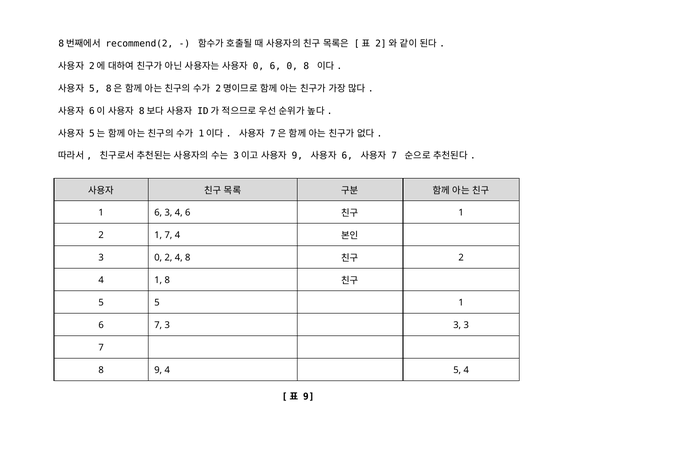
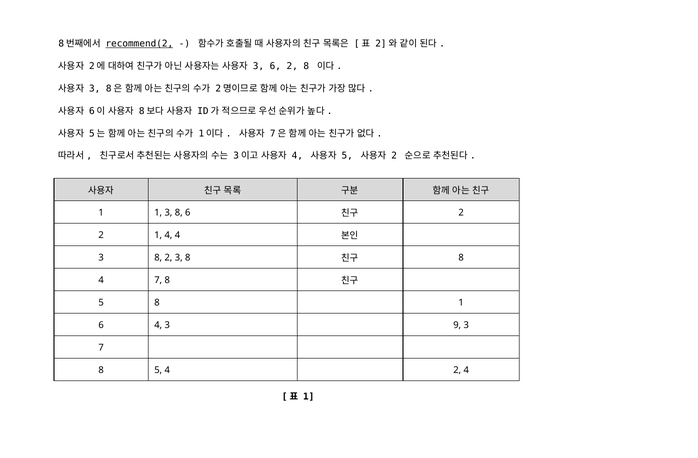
recommend(2 underline: none -> present (139, 44)
0: 0 -> 3 (258, 66)
6 0: 0 -> 2 (292, 66)
5: 5 -> 3 (95, 89)
9: 9 -> 4 (297, 156)
6: 6 -> 5 (347, 156)
7: 7 -> 2 (394, 156)
6: 6 -> 1 (158, 213)
4: 4 -> 8 (179, 213)
1: 1 -> 2 (461, 213)
1 7: 7 -> 4 (168, 235)
0: 0 -> 8 (158, 258)
4: 4 -> 3 (179, 258)
2: 2 -> 8 (461, 258)
4 1: 1 -> 7 (158, 280)
5 5: 5 -> 8 (157, 303)
6 7: 7 -> 4 (158, 325)
3: 3 -> 9 (457, 325)
8 9: 9 -> 5 (158, 370)
4 5: 5 -> 2 (457, 370)
9: 9 -> 1 (309, 397)
